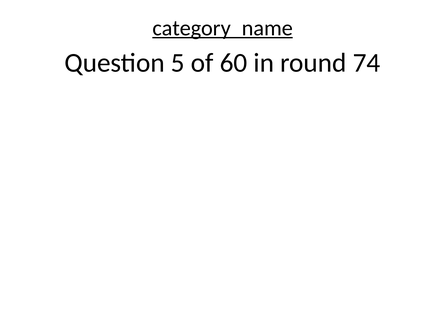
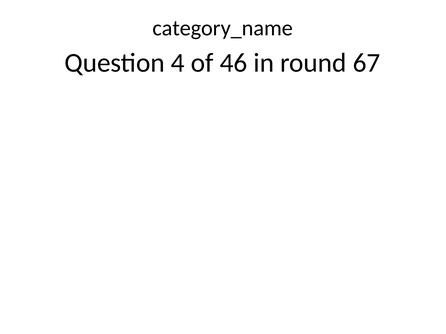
category_name underline: present -> none (223, 28)
5: 5 -> 4 (178, 63)
60: 60 -> 46 (234, 63)
74: 74 -> 67 (366, 63)
